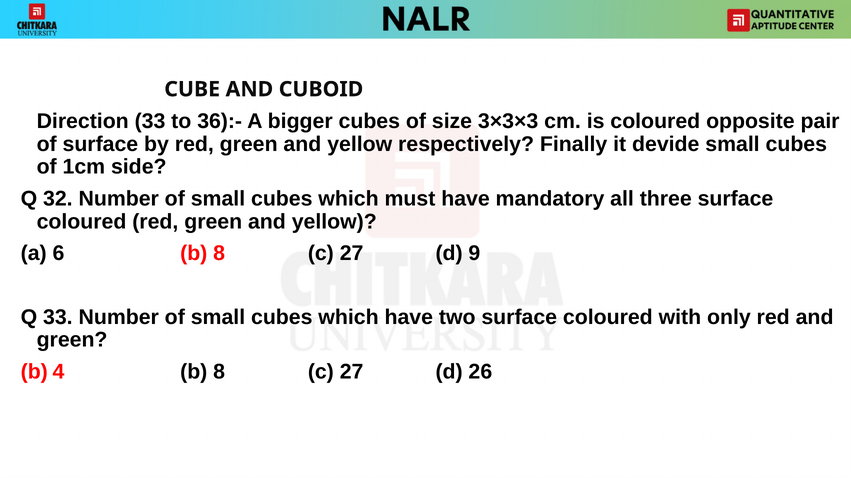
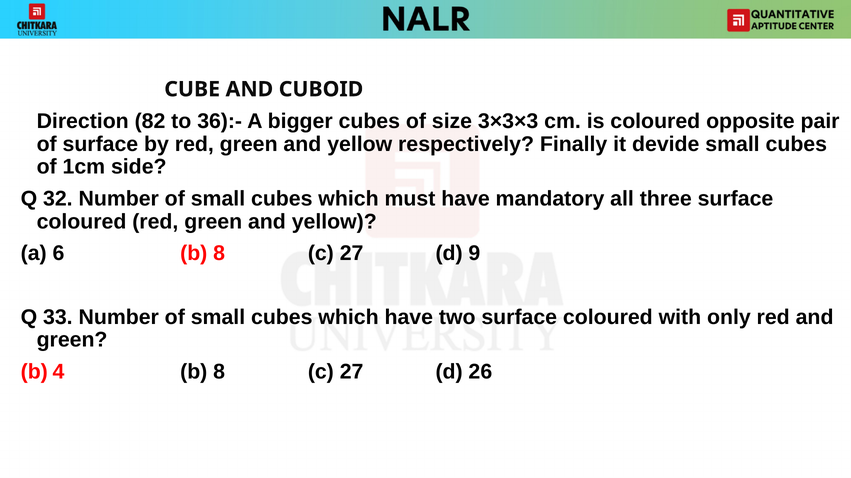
Direction 33: 33 -> 82 (150, 121)
